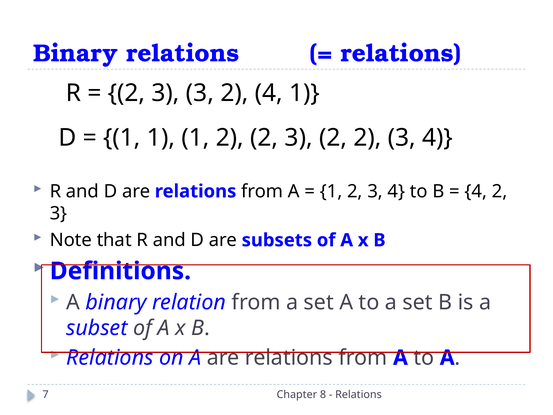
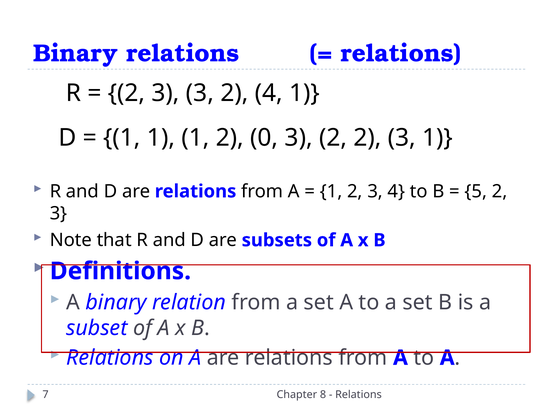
1 2 2: 2 -> 0 (264, 138)
2 2 3 4: 4 -> 1 (438, 138)
4: 4 -> 5 (476, 191)
